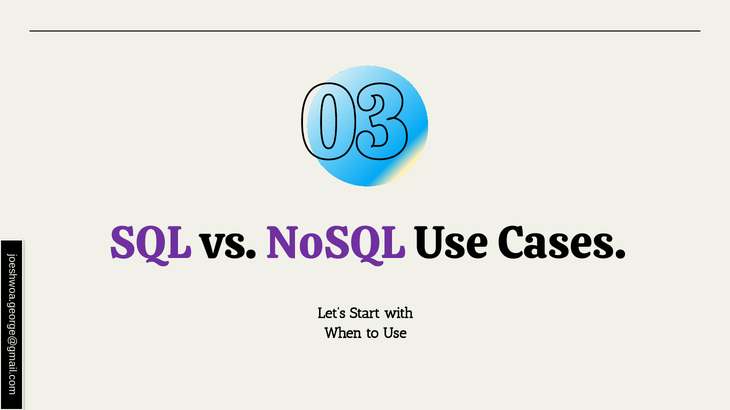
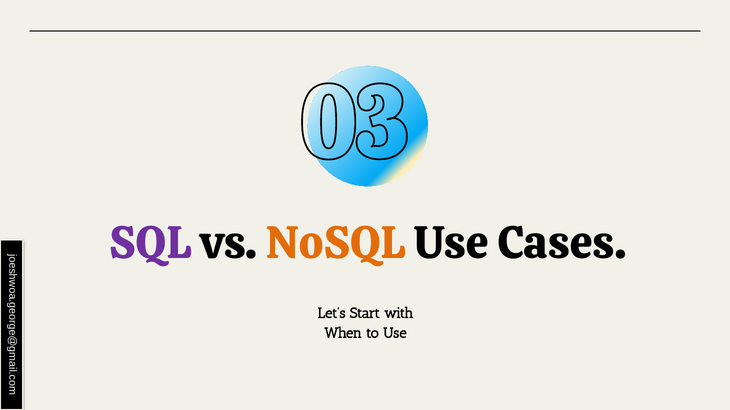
NoSQL colour: purple -> orange (336, 243)
